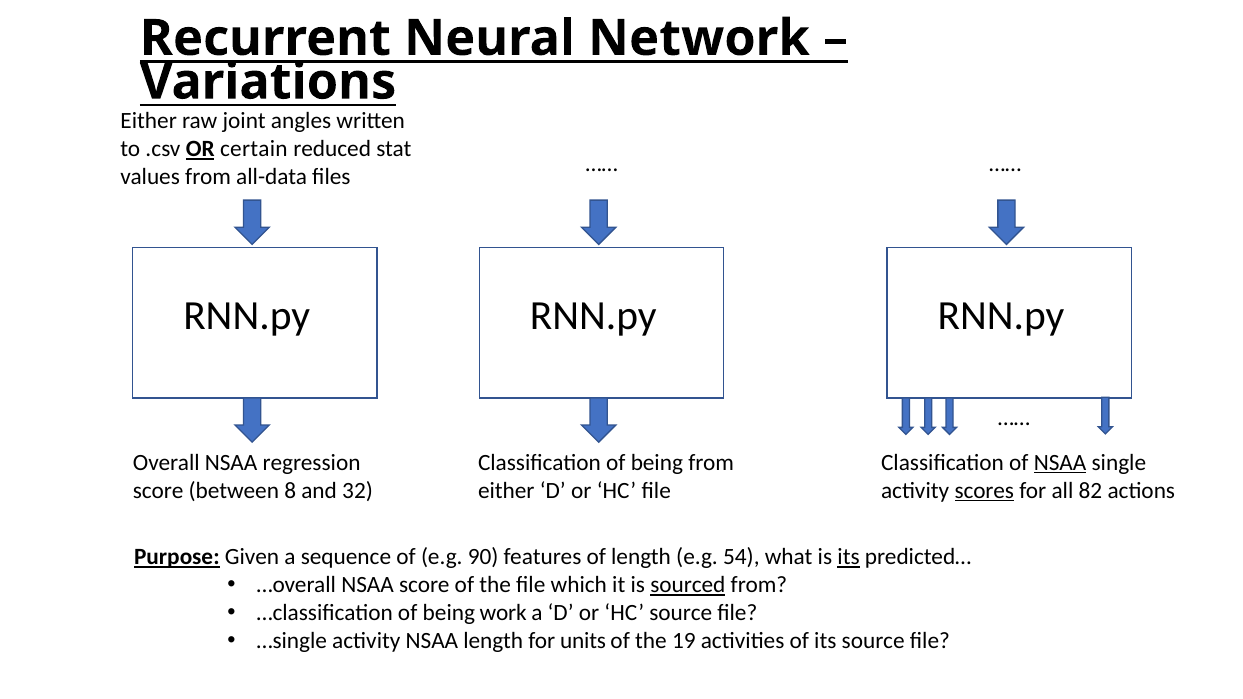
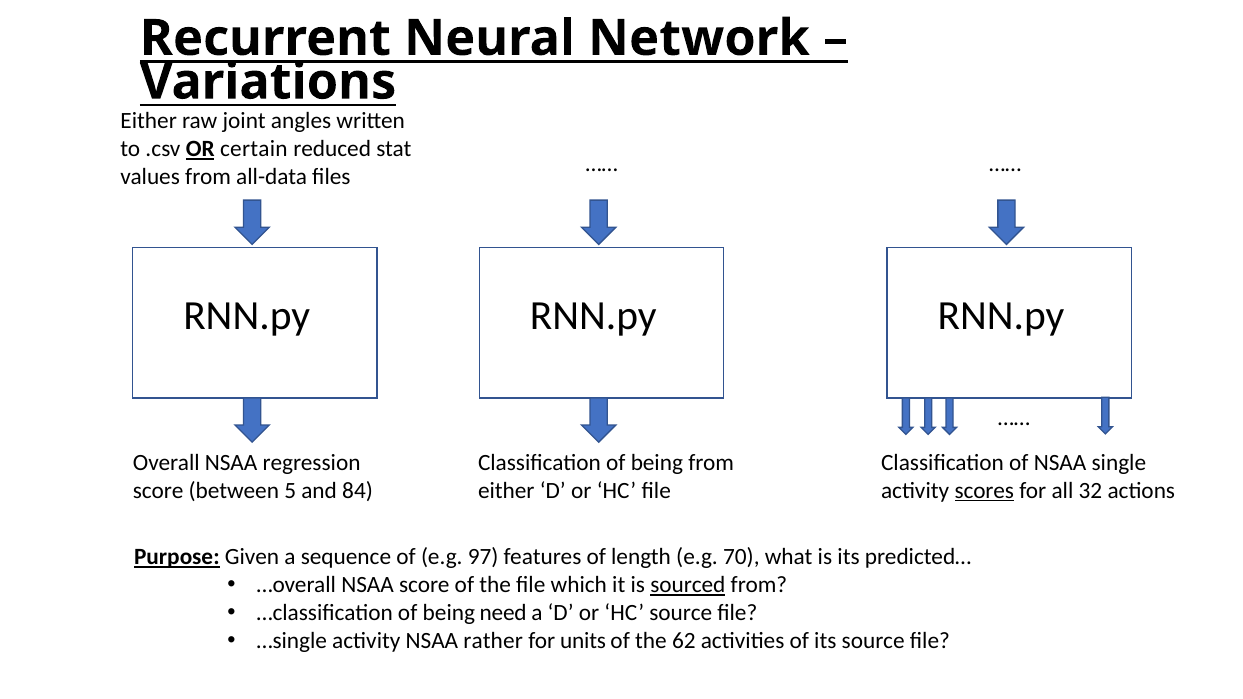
NSAA underline: present -> none (1060, 463)
8: 8 -> 5 (290, 490)
32: 32 -> 84 (358, 490)
82: 82 -> 32 (1090, 490)
90: 90 -> 97 (483, 557)
54: 54 -> 70 (741, 557)
its underline: present -> none (849, 557)
work: work -> need (503, 613)
NSAA length: length -> rather (493, 641)
19: 19 -> 62 (684, 641)
